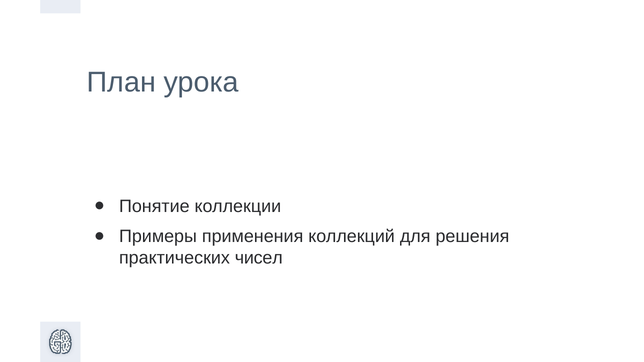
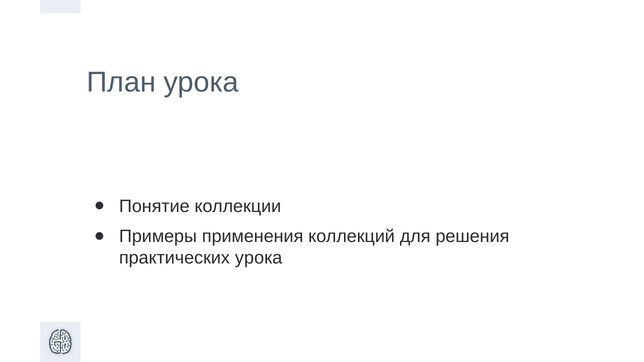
практических чисел: чисел -> урока (259, 258)
